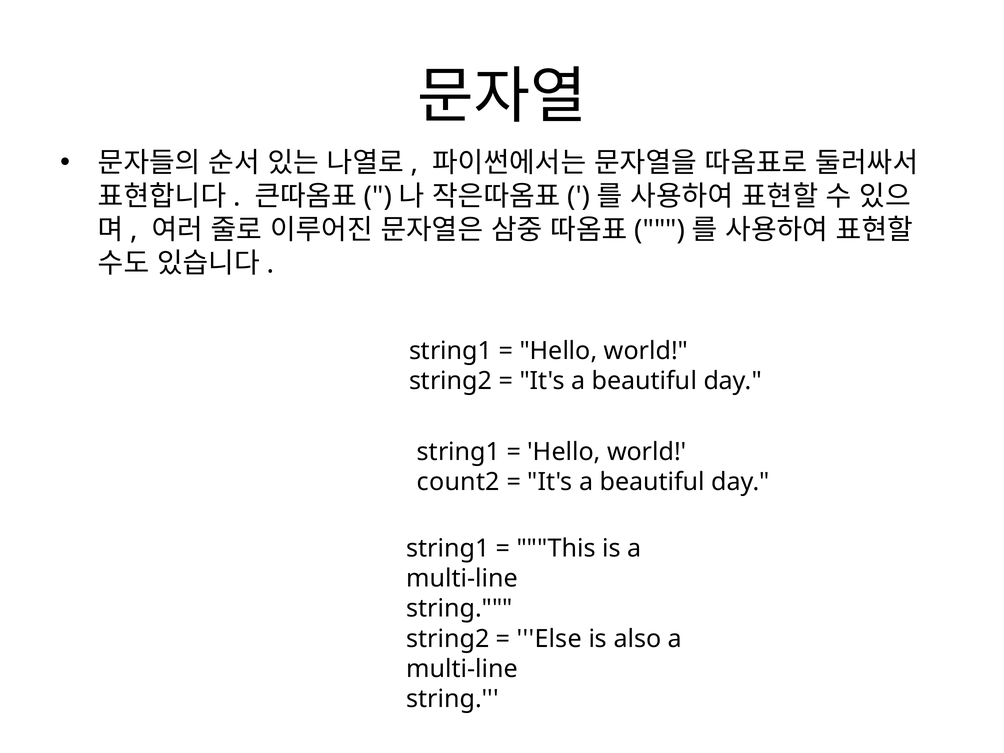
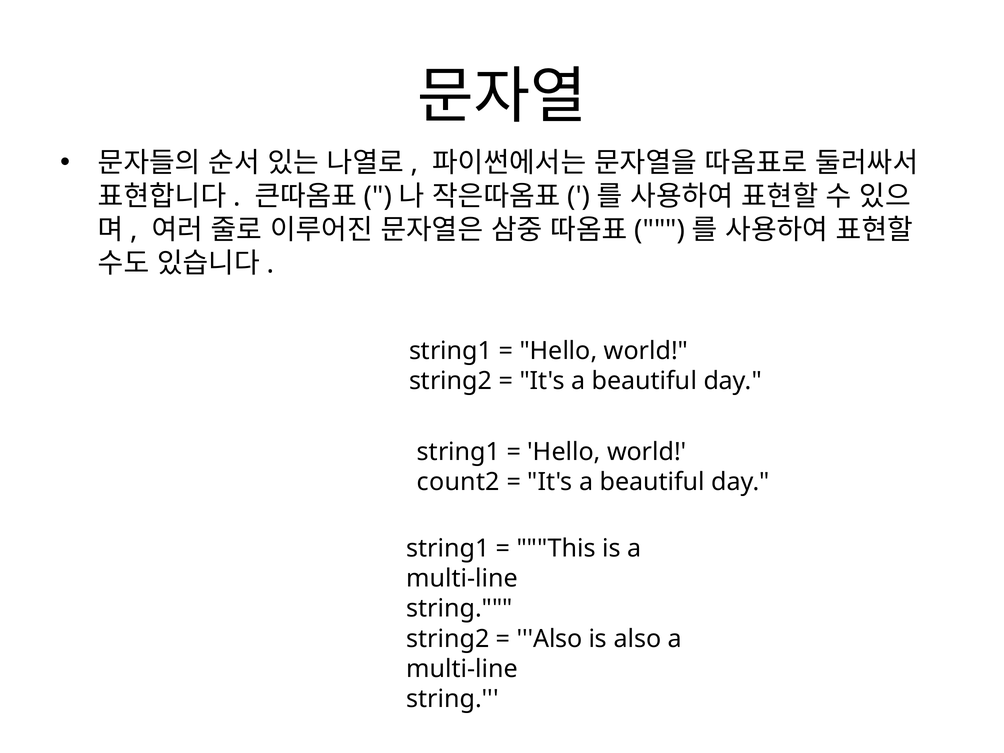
Else: Else -> Also (550, 639)
